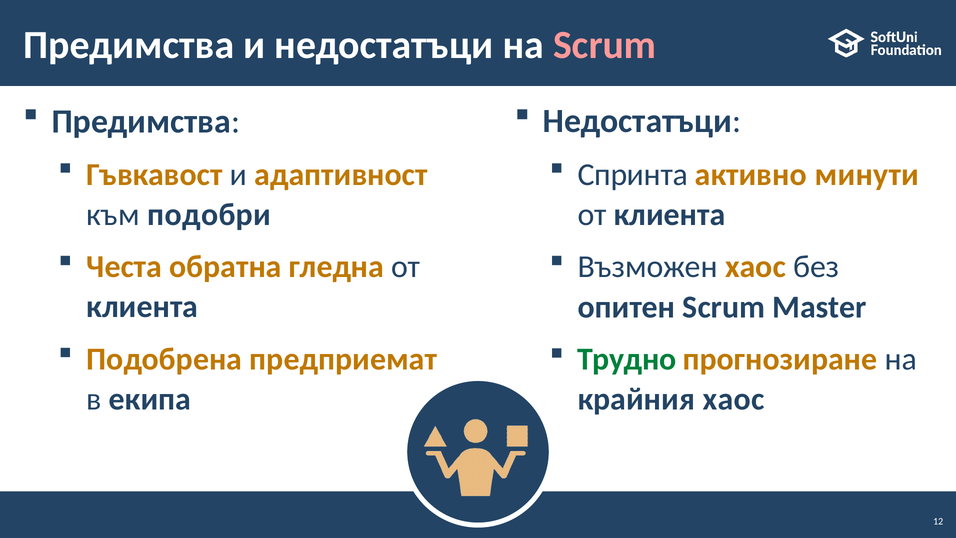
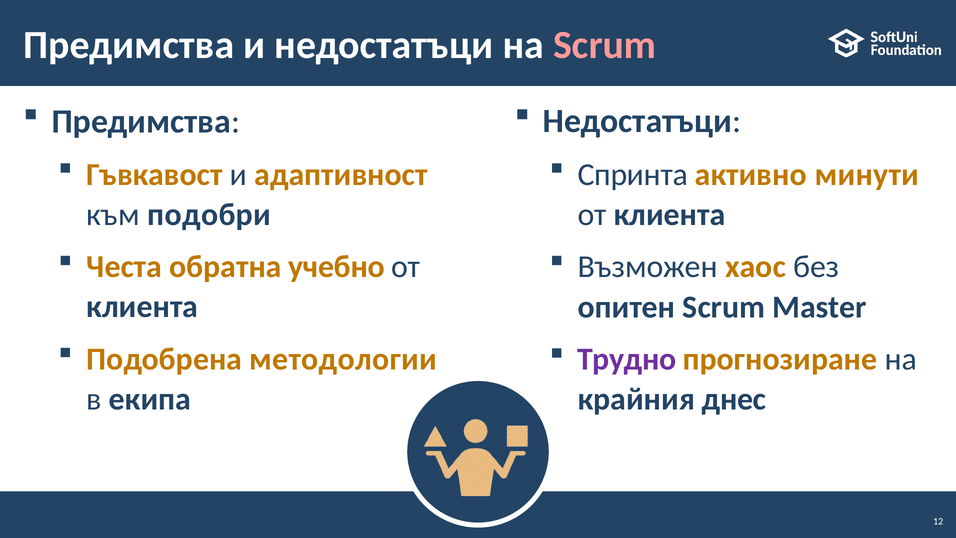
гледна: гледна -> учебно (336, 267)
предприемат: предприемат -> методологии (343, 359)
Трудно colour: green -> purple (627, 359)
крайния хаос: хаос -> днес (734, 399)
